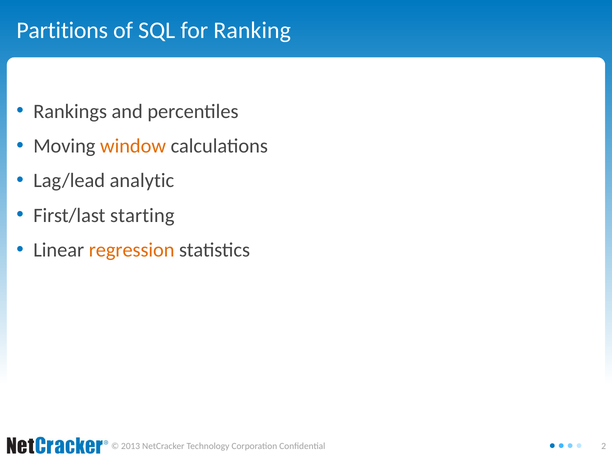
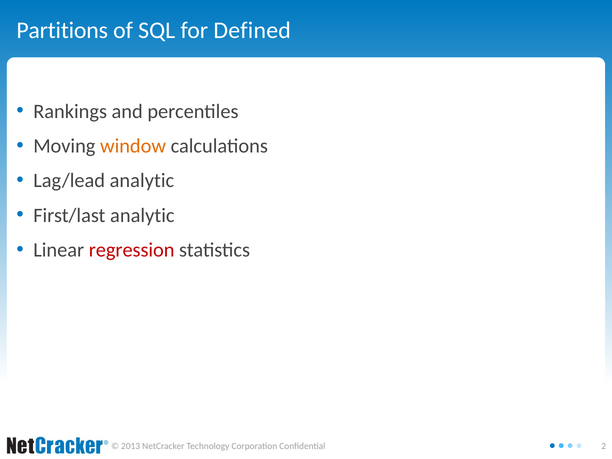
Ranking: Ranking -> Defined (252, 30)
First/last starting: starting -> analytic (142, 215)
regression colour: orange -> red (132, 250)
